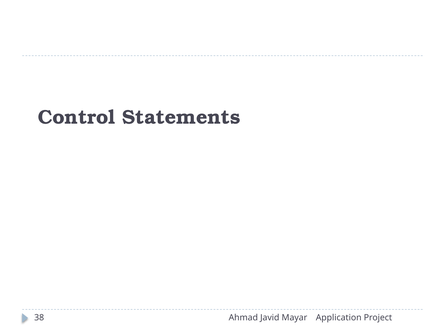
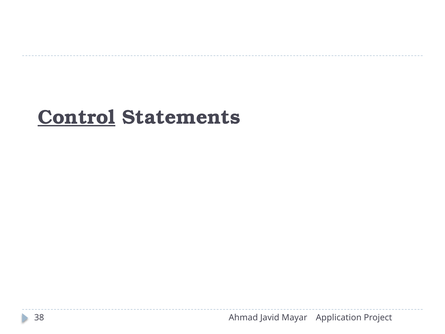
Control underline: none -> present (77, 117)
